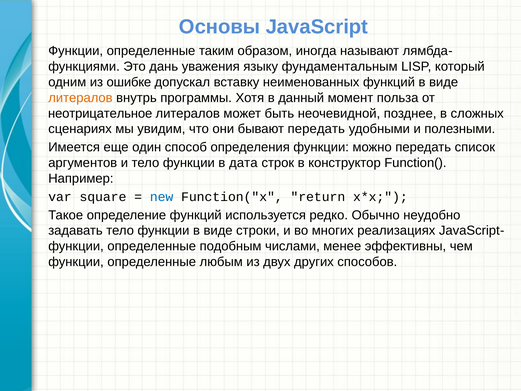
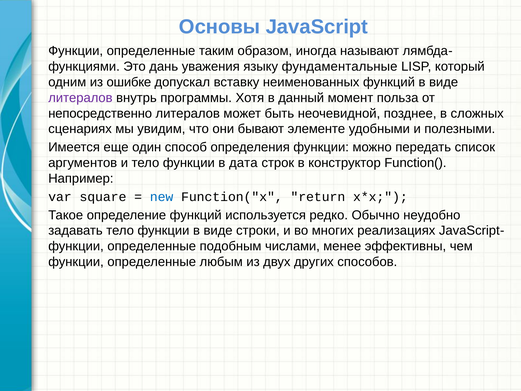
фундаментальным: фундаментальным -> фундаментальные (340, 66)
литералов colour: orange -> purple (80, 98)
неотрицательное: неотрицательное -> непосредственно (100, 113)
бывают передать: передать -> элементе (316, 129)
